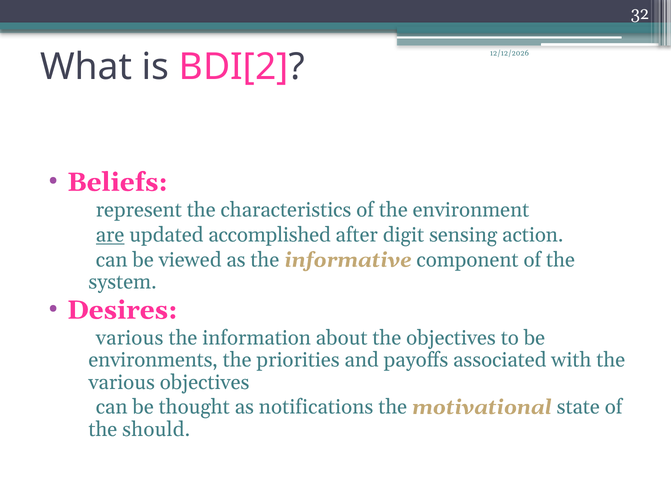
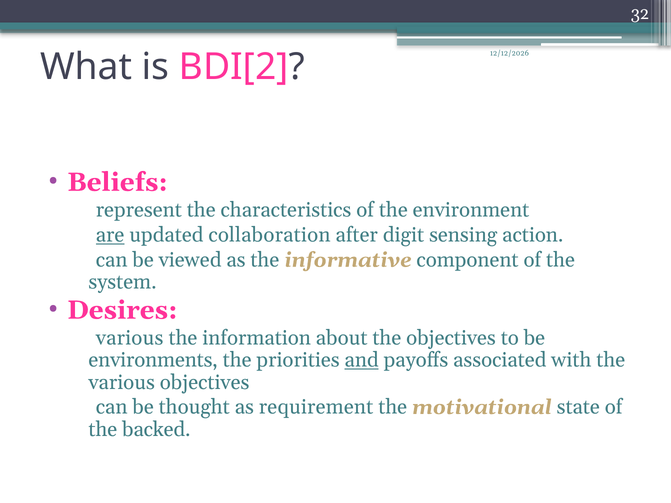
accomplished: accomplished -> collaboration (269, 235)
and underline: none -> present (362, 360)
notifications: notifications -> requirement (316, 407)
should: should -> backed (156, 430)
